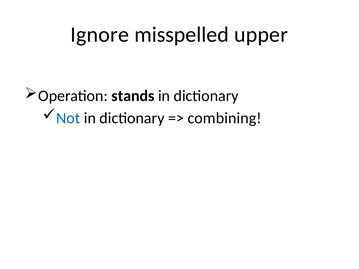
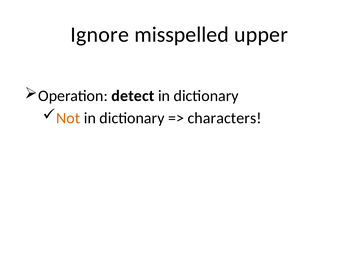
stands: stands -> detect (133, 96)
Not colour: blue -> orange (68, 118)
combining: combining -> characters (225, 118)
